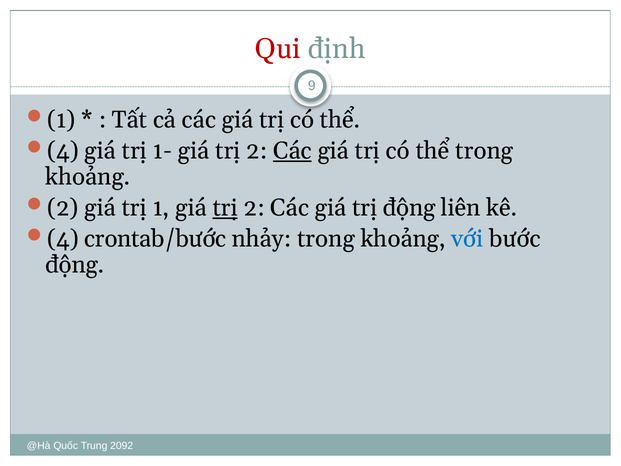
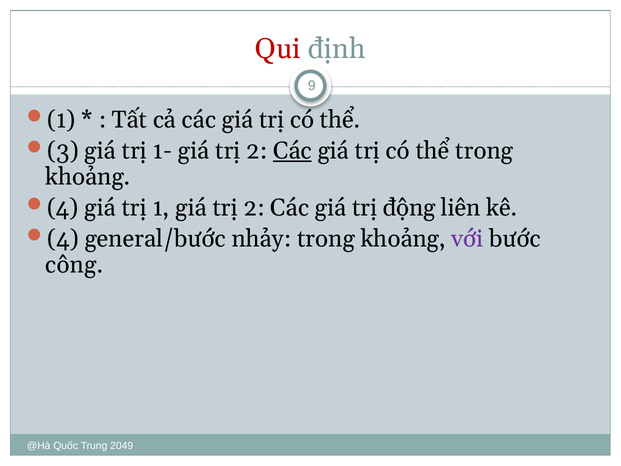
4: 4 -> 3 (63, 151)
2: 2 -> 4 (63, 208)
trị underline: present -> none (225, 208)
crontab/bước: crontab/bước -> general/bước (155, 239)
với colour: blue -> purple (468, 239)
động: động -> công (74, 265)
2092: 2092 -> 2049 (122, 445)
